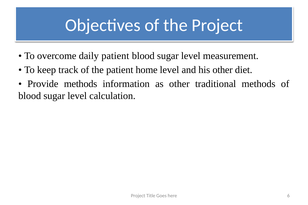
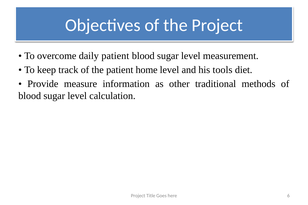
his other: other -> tools (222, 70)
Provide methods: methods -> measure (81, 84)
